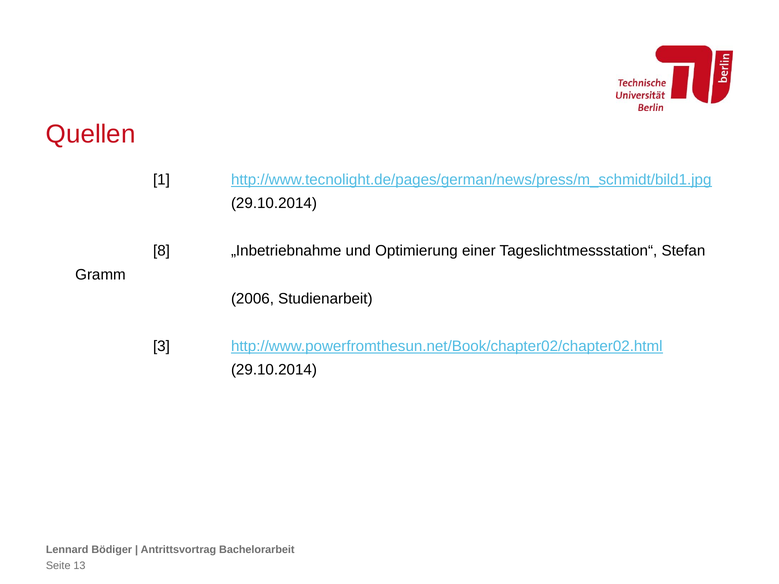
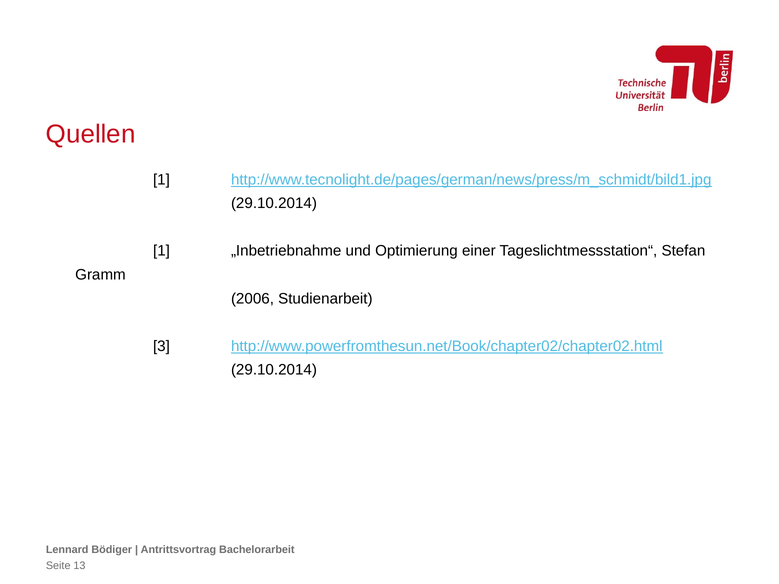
8: 8 -> 1 (162, 251)
